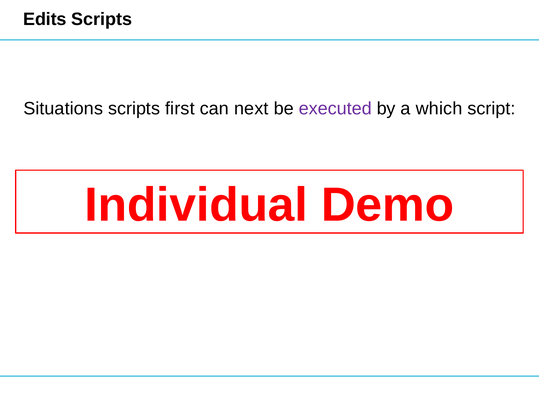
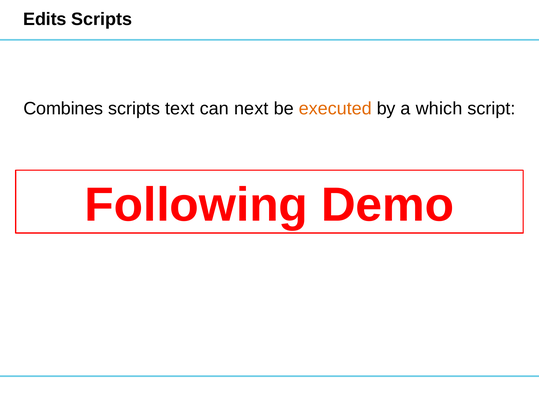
Situations: Situations -> Combines (63, 109)
first: first -> text (180, 109)
executed colour: purple -> orange (335, 109)
Individual: Individual -> Following (196, 205)
